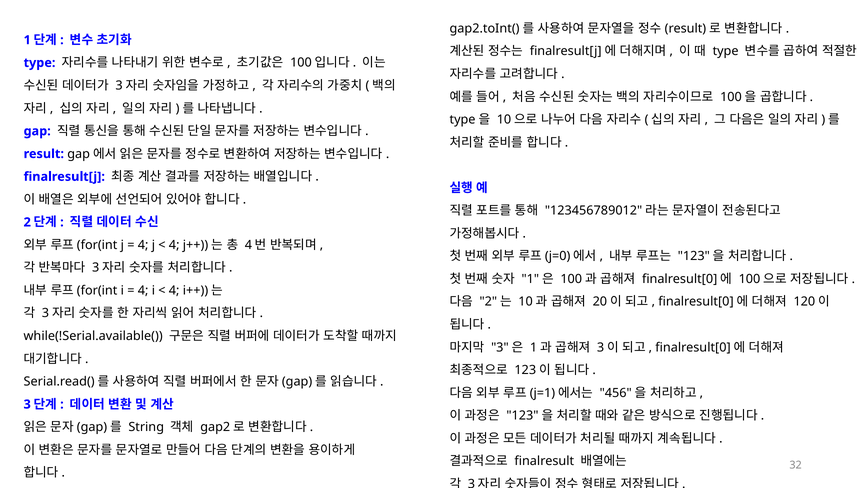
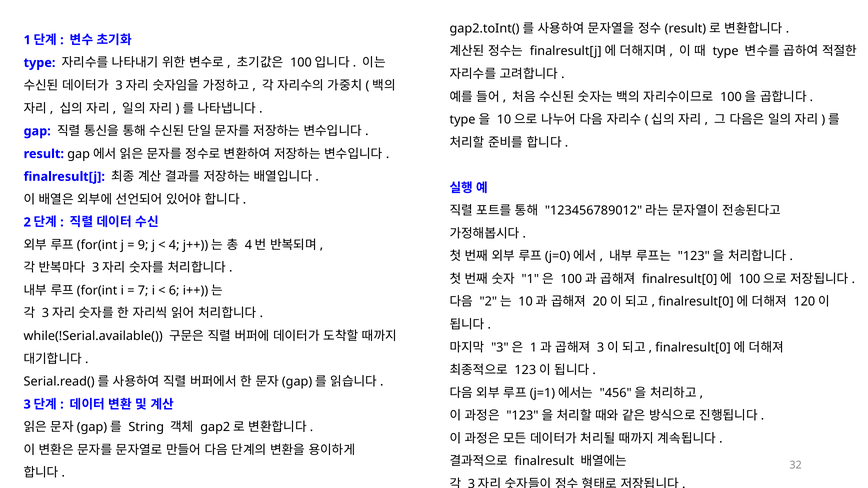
4: 4 -> 9 (143, 245)
4: 4 -> 7 (143, 291)
4: 4 -> 6 (174, 291)
